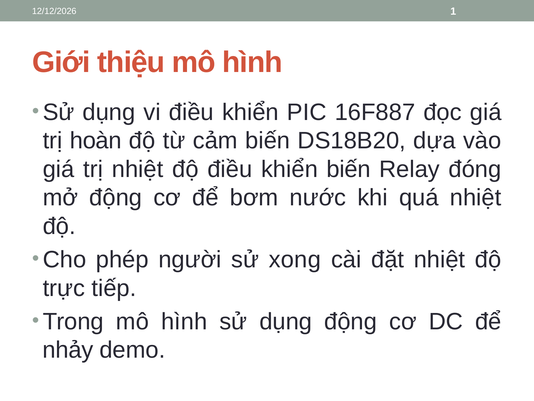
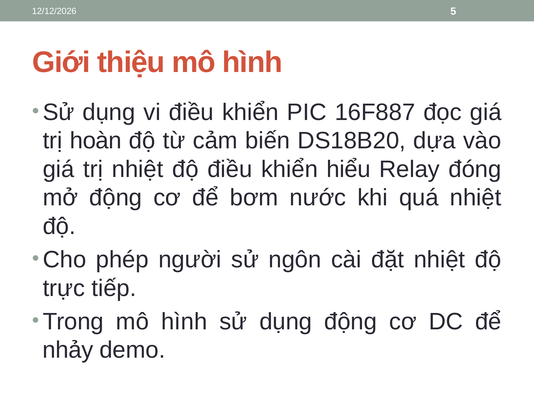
1: 1 -> 5 (453, 11)
khiển biến: biến -> hiểu (349, 169)
xong: xong -> ngôn (295, 259)
